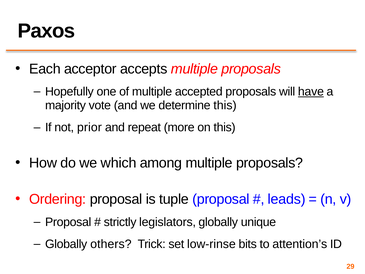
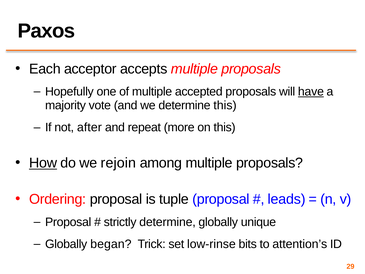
prior: prior -> after (89, 127)
How underline: none -> present (43, 163)
which: which -> rejoin (118, 163)
strictly legislators: legislators -> determine (168, 222)
others: others -> began (111, 244)
